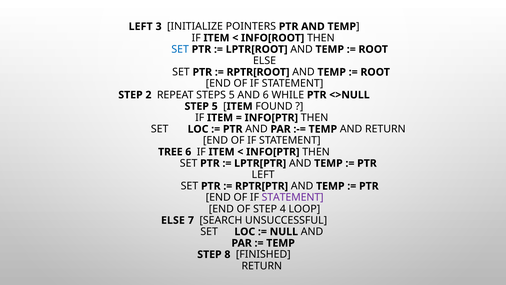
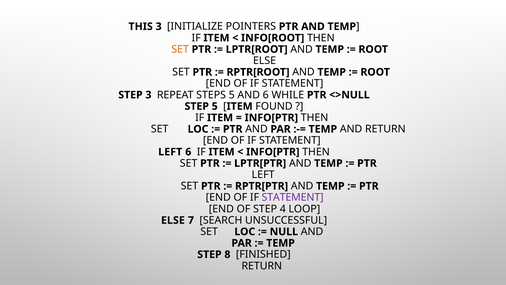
LEFT: LEFT -> THIS (141, 26)
SET colour: blue -> orange (180, 49)
STEP 2: 2 -> 3 (148, 95)
TREE: TREE -> LEFT (170, 152)
